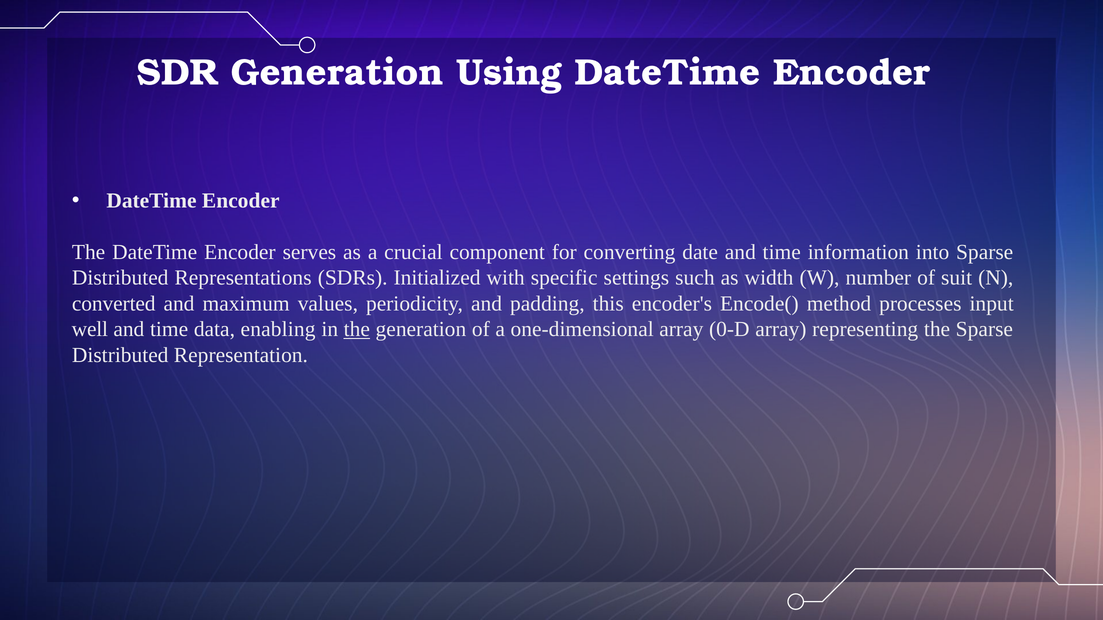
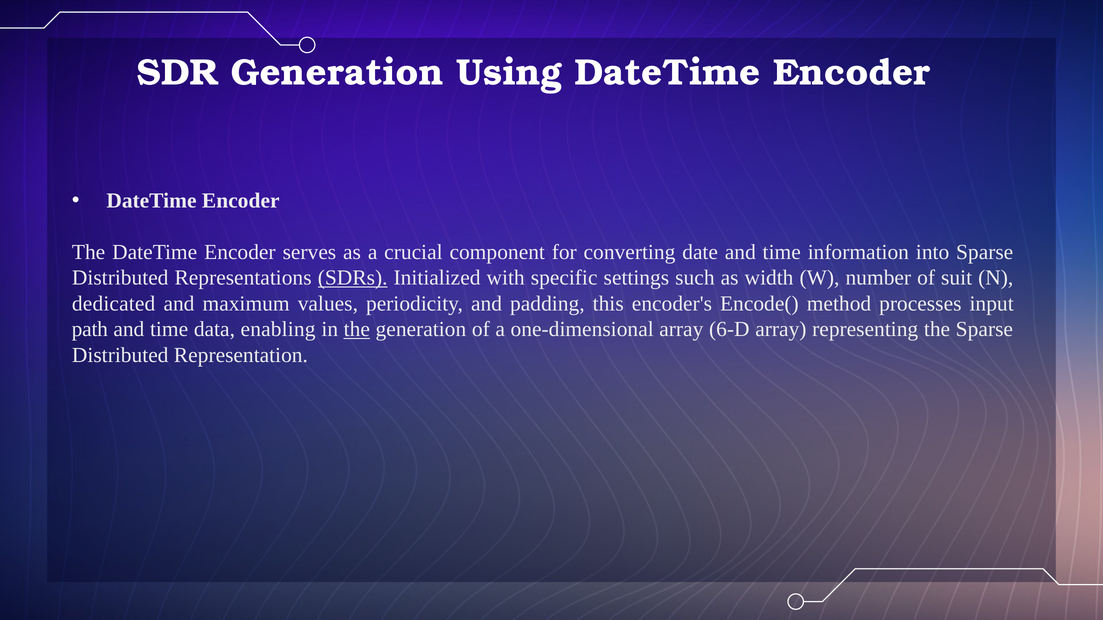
SDRs underline: none -> present (353, 278)
converted: converted -> dedicated (114, 304)
well: well -> path (90, 329)
0-D: 0-D -> 6-D (729, 329)
